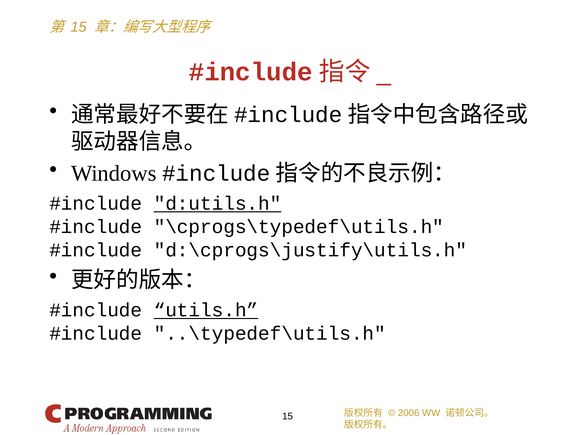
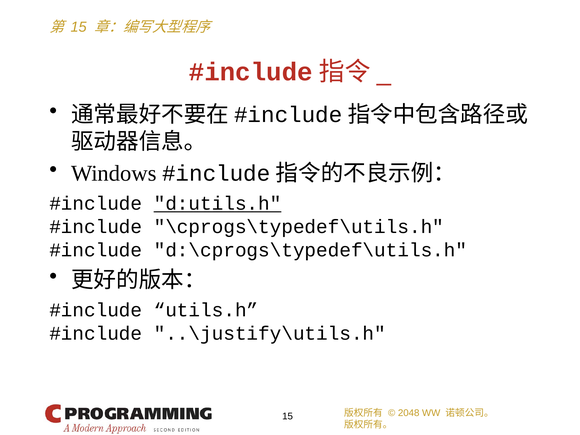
d:\cprogs\justify\utils.h: d:\cprogs\justify\utils.h -> d:\cprogs\typedef\utils.h (310, 250)
utils.h underline: present -> none (206, 310)
..\typedef\utils.h: ..\typedef\utils.h -> ..\justify\utils.h (270, 334)
2006: 2006 -> 2048 (409, 413)
